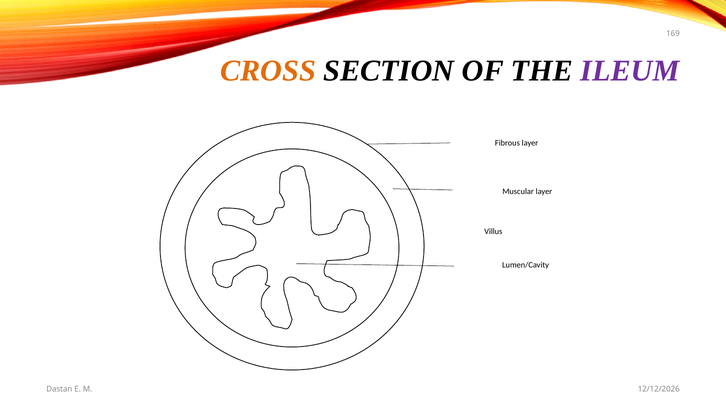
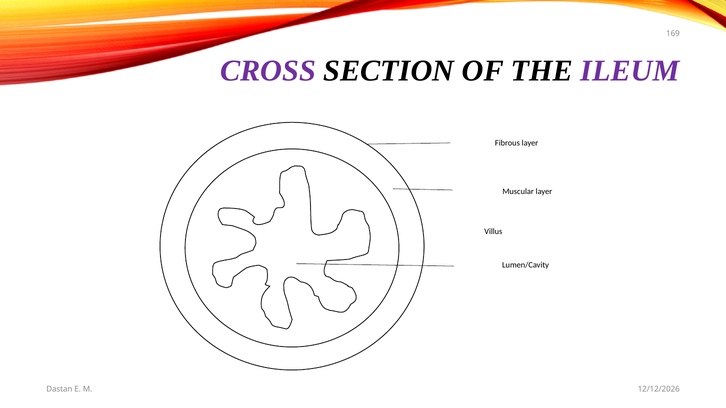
CROSS colour: orange -> purple (268, 71)
